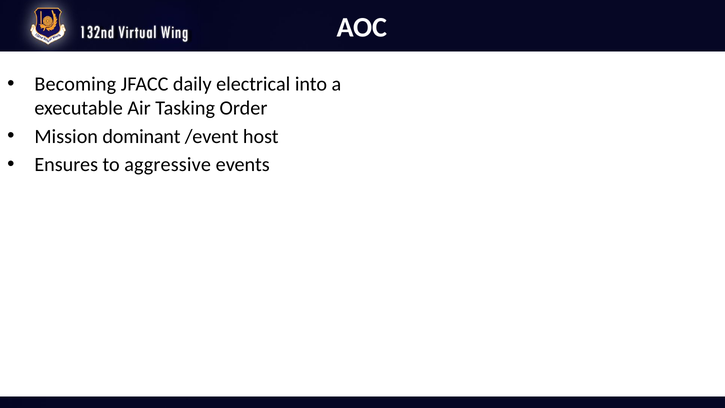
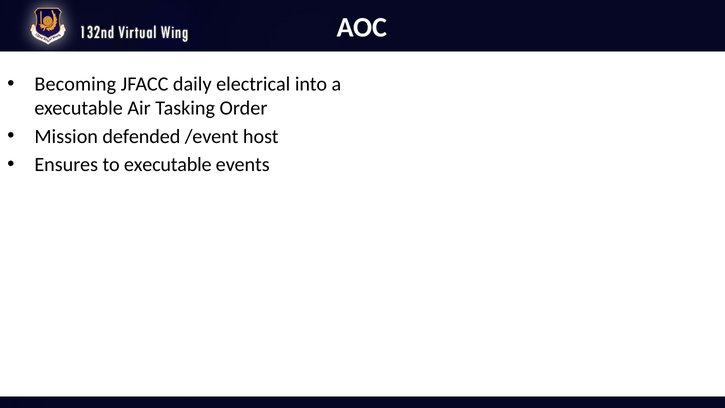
dominant: dominant -> defended (141, 136)
to aggressive: aggressive -> executable (168, 165)
